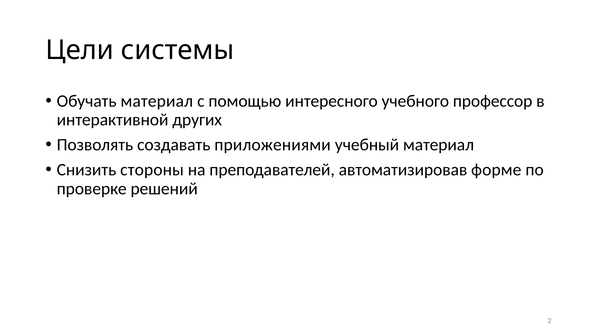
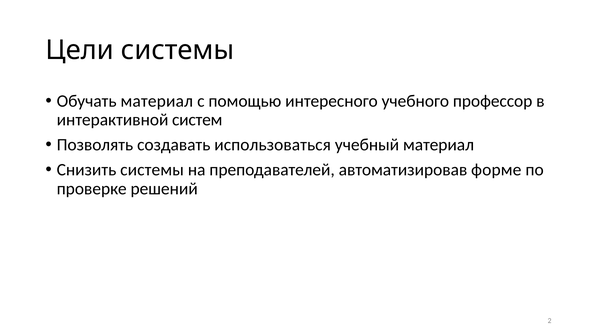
других: других -> систем (197, 120)
приложениями: приложениями -> использоваться (273, 145)
Снизить стороны: стороны -> системы (152, 170)
